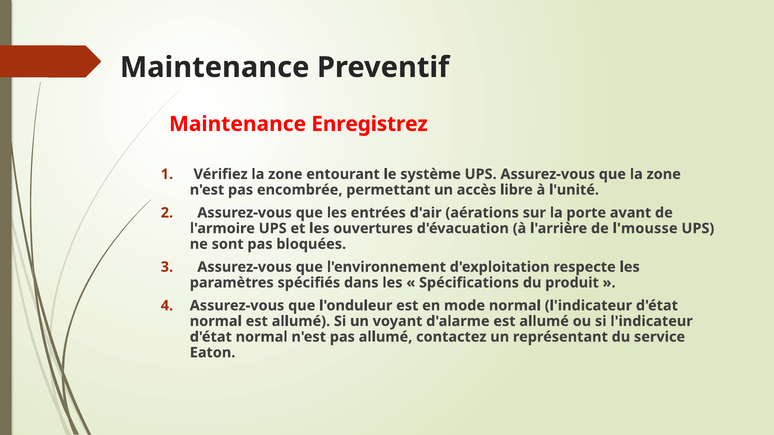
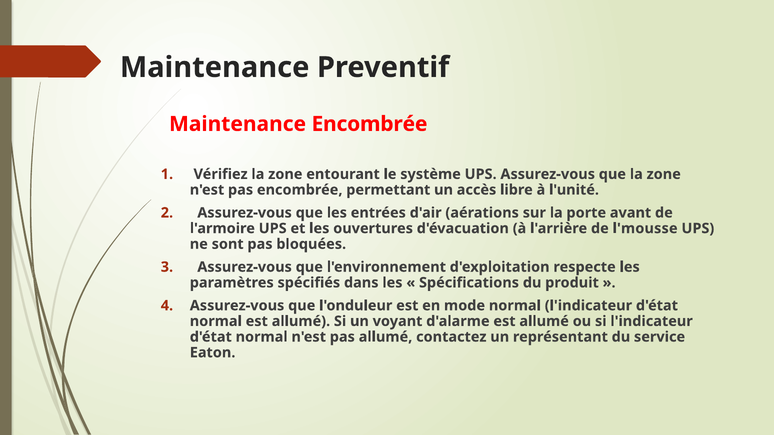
Maintenance Enregistrez: Enregistrez -> Encombrée (369, 124)
